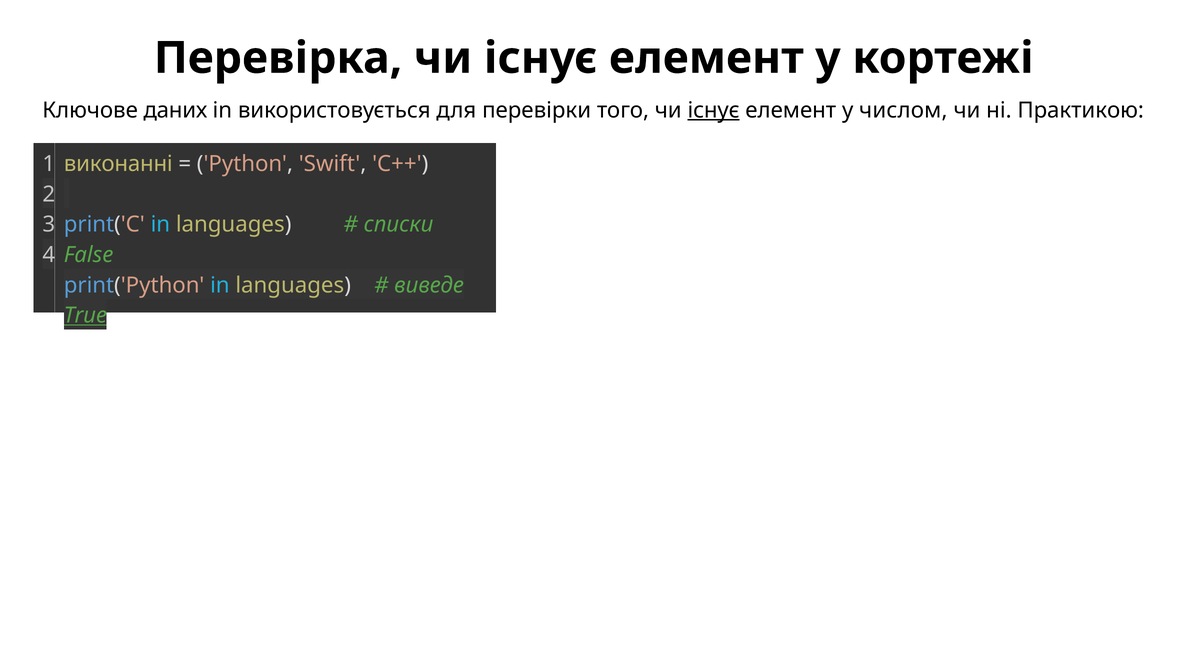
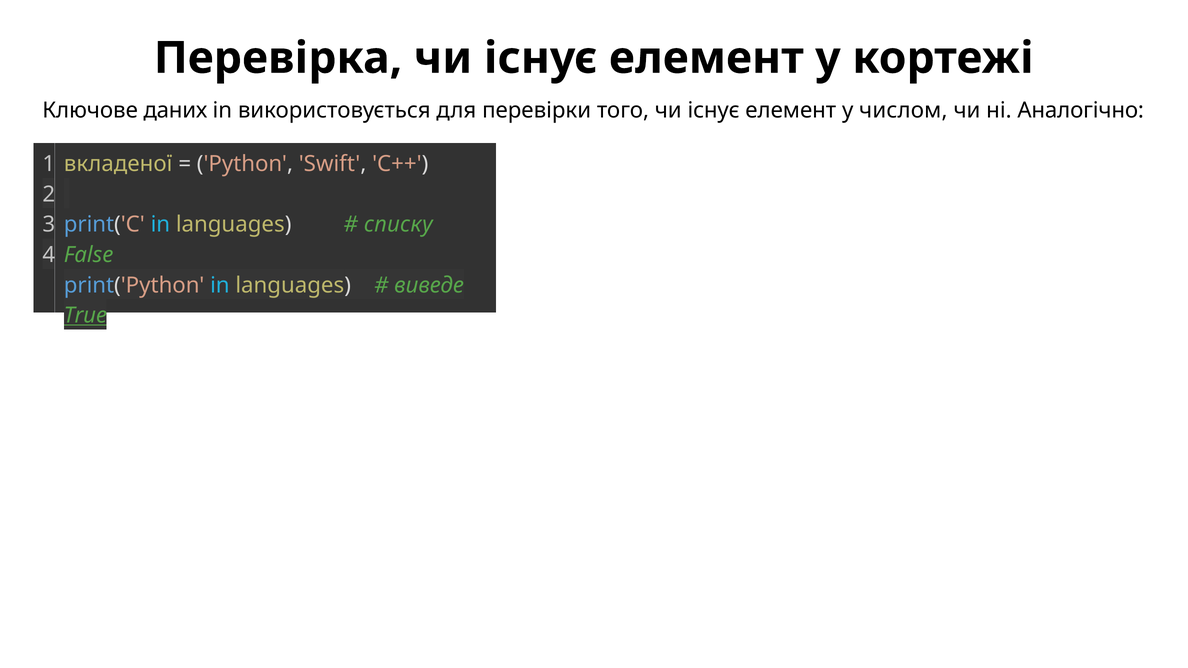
існує underline: present -> none (714, 110)
Практикою: Практикою -> Аналогічно (1081, 110)
виконанні: виконанні -> вкладеної (118, 164)
списки: списки -> списку (398, 225)
